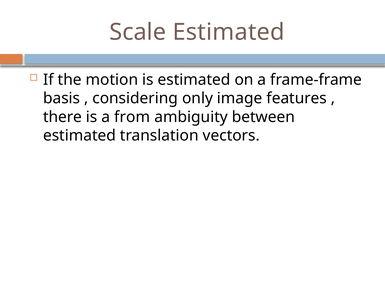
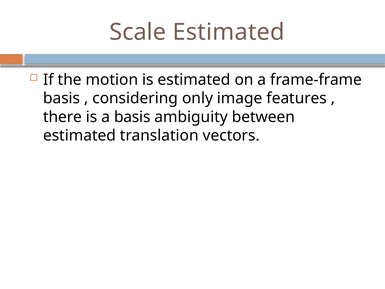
a from: from -> basis (132, 117)
